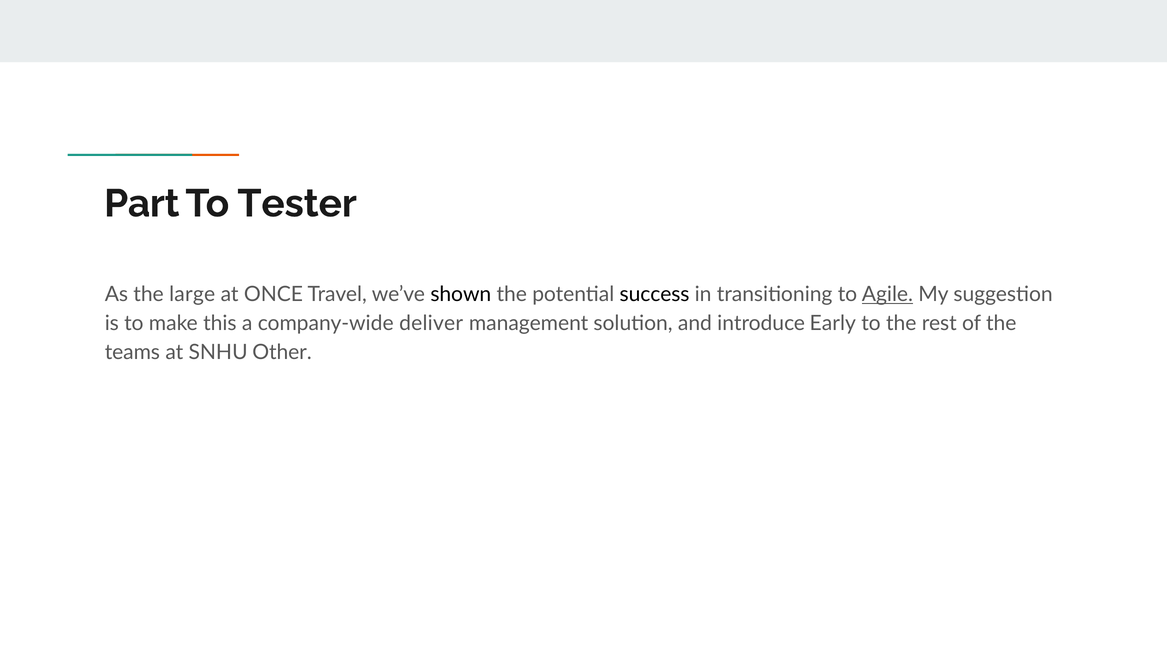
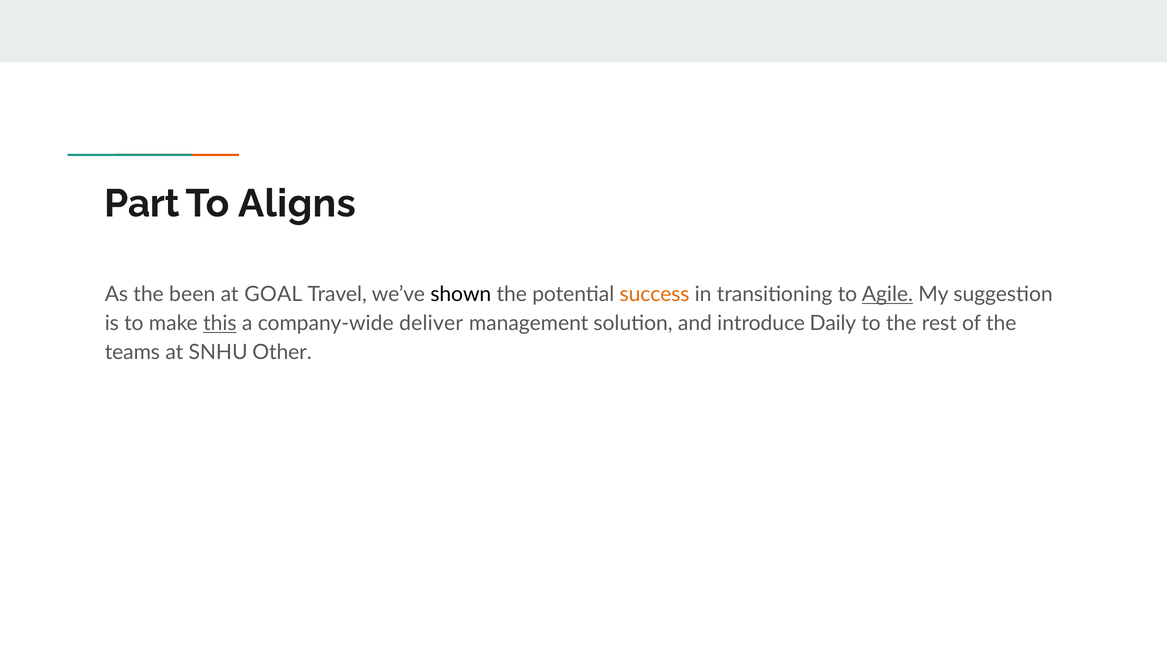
Tester: Tester -> Aligns (297, 204)
large: large -> been (192, 295)
ONCE: ONCE -> GOAL (273, 295)
success colour: black -> orange (655, 295)
this underline: none -> present (220, 324)
Early: Early -> Daily (833, 324)
